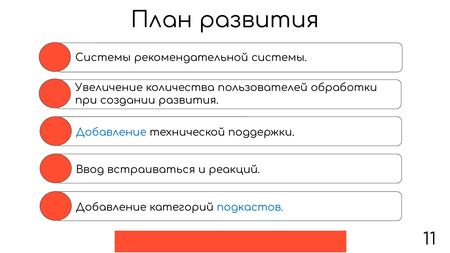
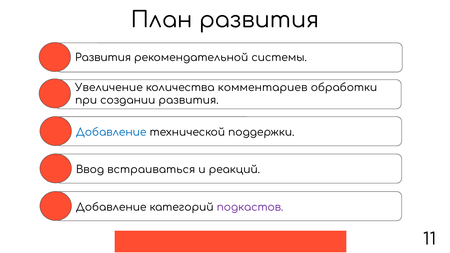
Системы: Системы -> Развития (103, 58)
пользователей: пользователей -> комментариев (263, 88)
подкастов colour: blue -> purple (250, 207)
